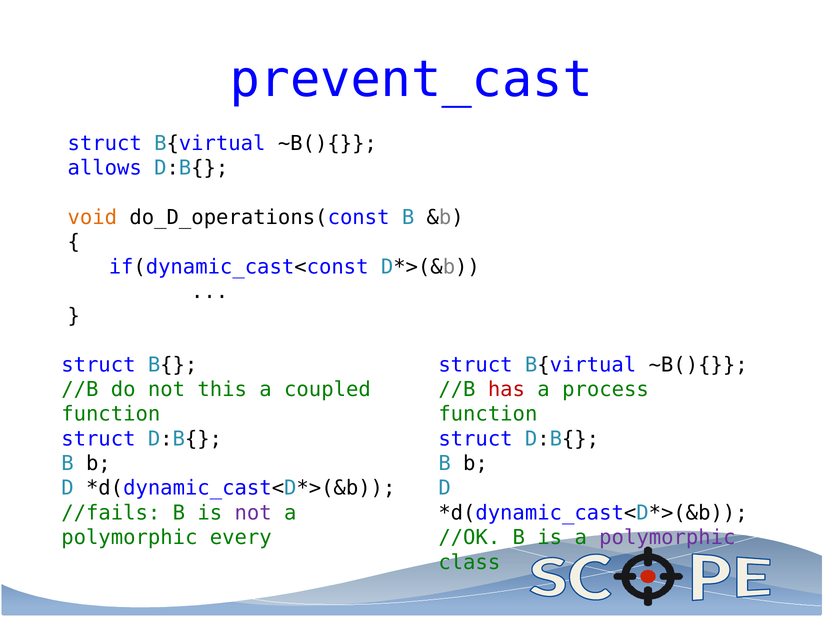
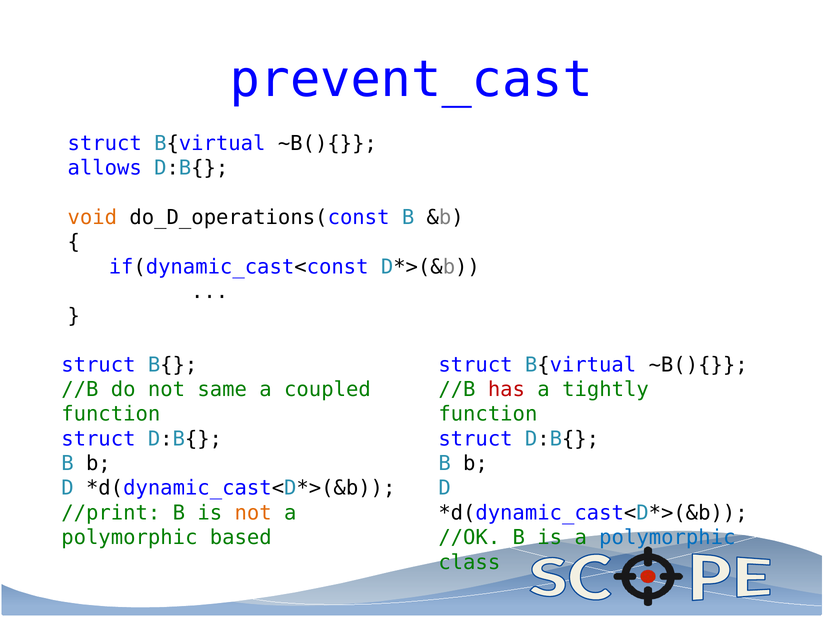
this: this -> same (222, 390)
process: process -> tightly (605, 390)
//fails: //fails -> //print (111, 513)
not colour: purple -> orange (253, 513)
every: every -> based (241, 538)
polymorphic colour: purple -> blue (667, 538)
